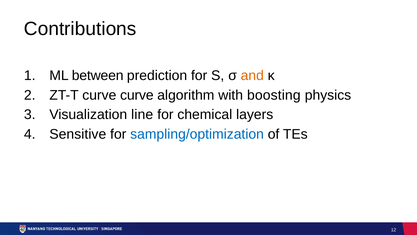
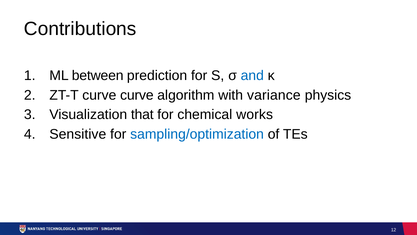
and colour: orange -> blue (252, 76)
boosting: boosting -> variance (274, 95)
line: line -> that (142, 114)
layers: layers -> works (255, 114)
